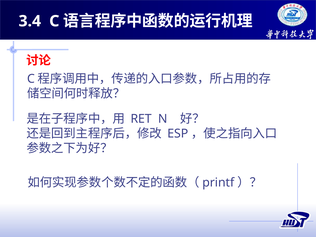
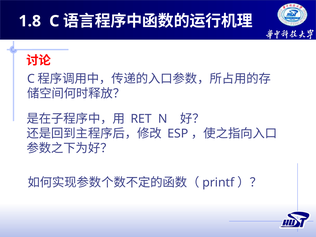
3.4: 3.4 -> 1.8 (30, 21)
